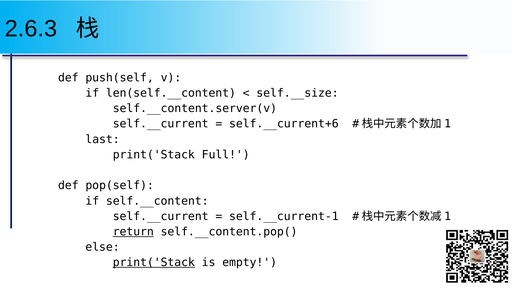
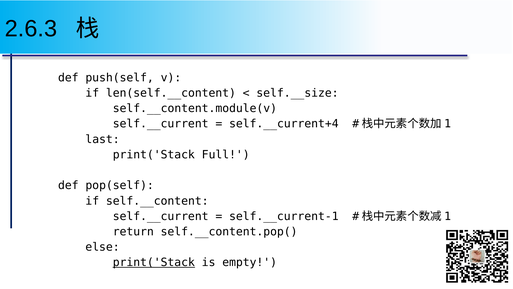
self.__content.server(v: self.__content.server(v -> self.__content.module(v (195, 108)
self.__current+6: self.__current+6 -> self.__current+4 (284, 124)
return underline: present -> none (133, 231)
